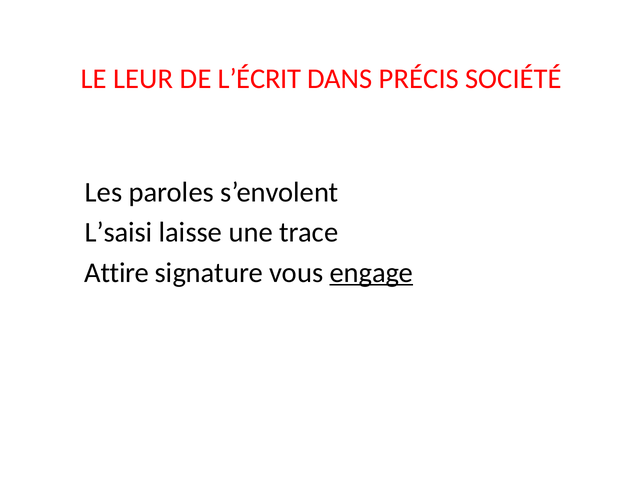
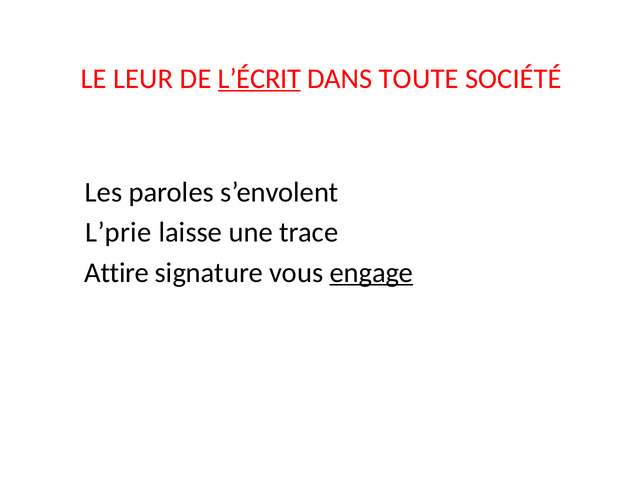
L’ÉCRIT underline: none -> present (259, 79)
PRÉCIS: PRÉCIS -> TOUTE (419, 79)
L’saisi: L’saisi -> L’prie (118, 233)
